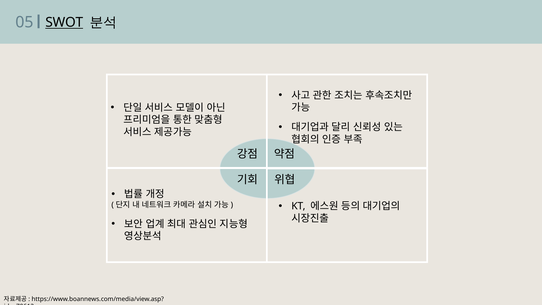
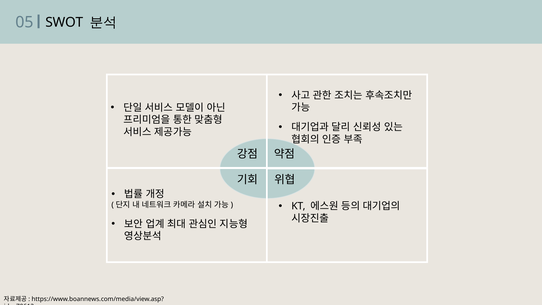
SWOT underline: present -> none (64, 22)
